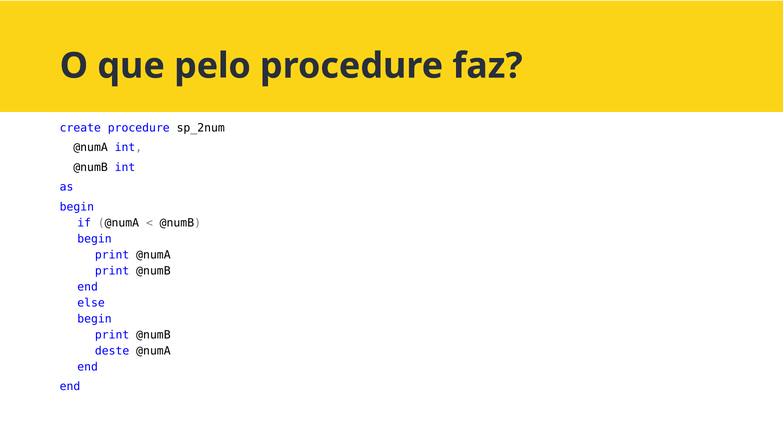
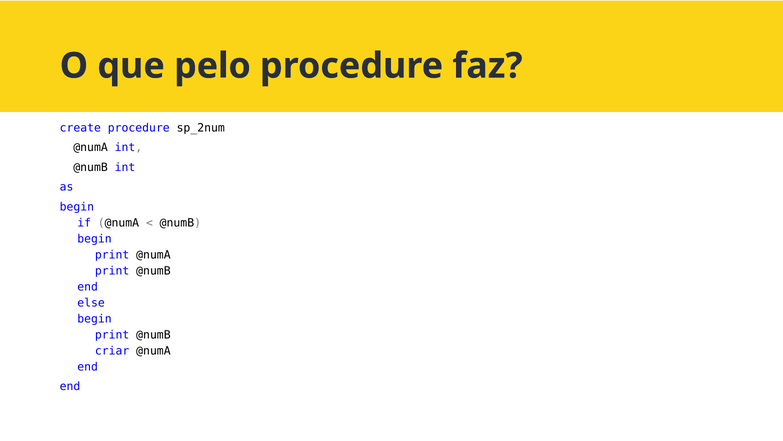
deste: deste -> criar (112, 351)
